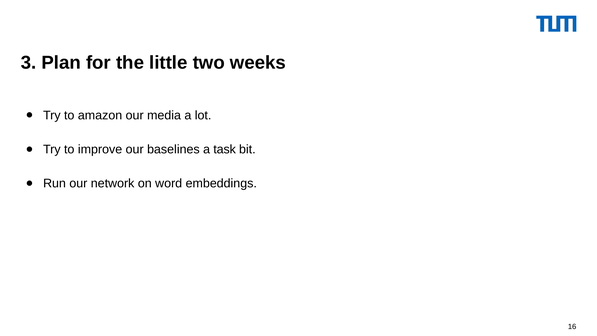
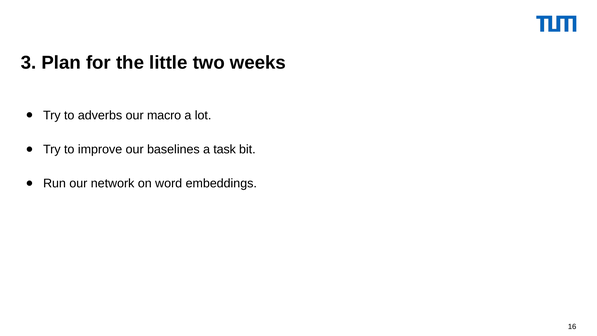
amazon: amazon -> adverbs (100, 115)
media: media -> macro (164, 115)
